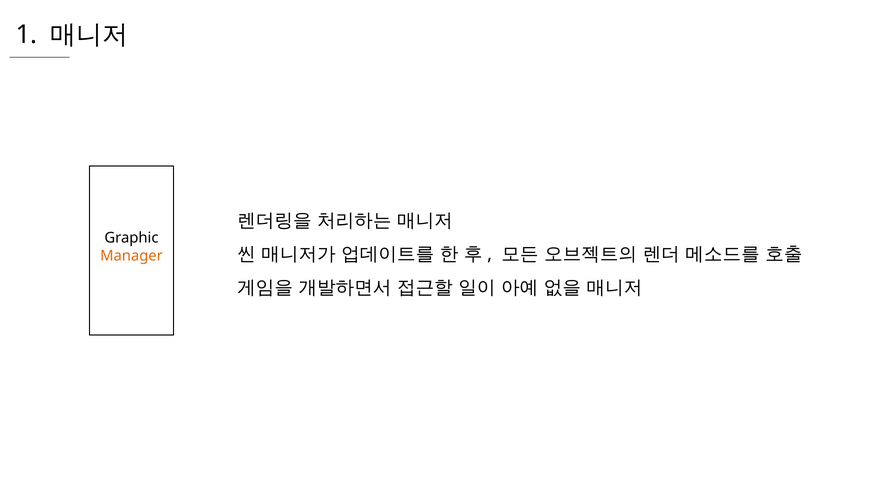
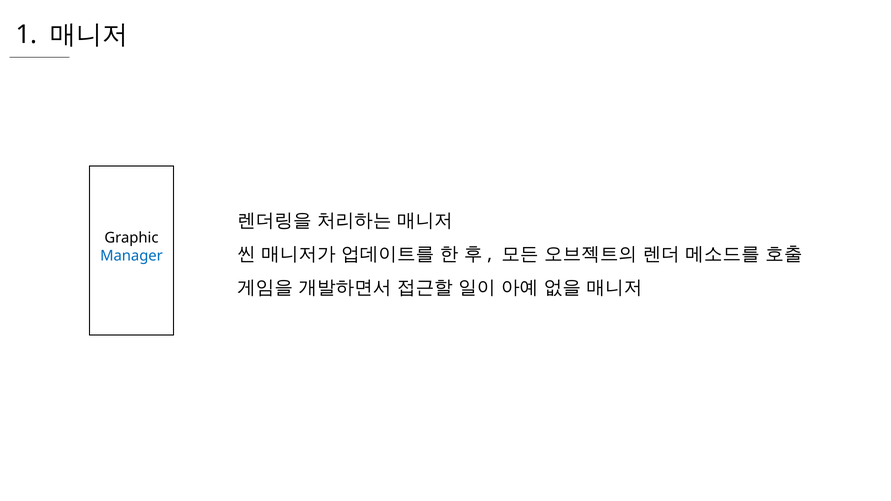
Manager colour: orange -> blue (131, 256)
